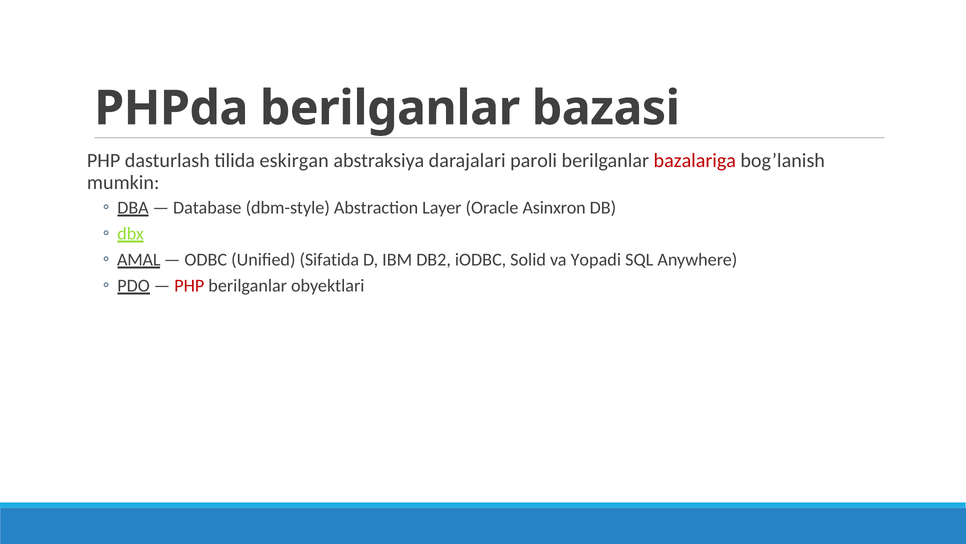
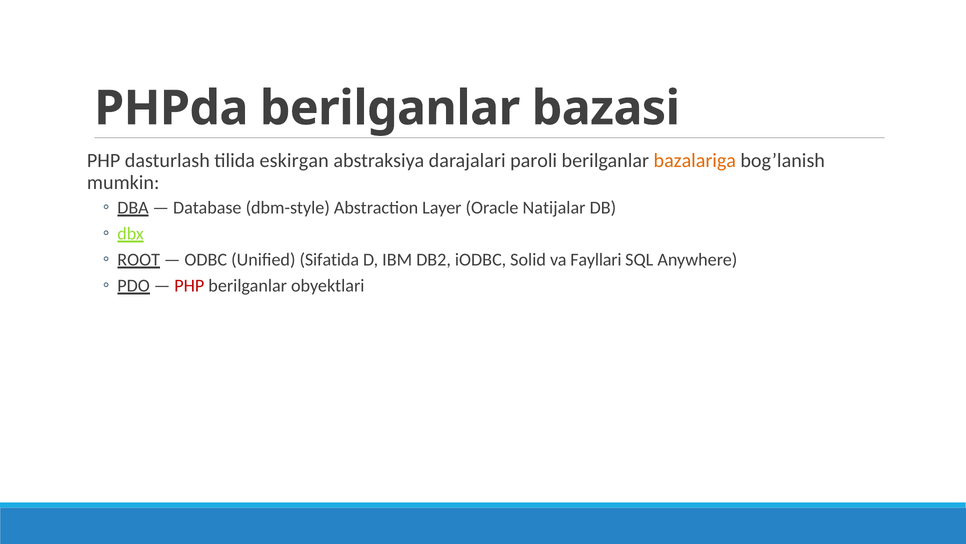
bazalariga colour: red -> orange (695, 161)
Asinxron: Asinxron -> Natijalar (554, 207)
AMAL: AMAL -> ROOT (139, 259)
Yopadi: Yopadi -> Fayllari (596, 259)
